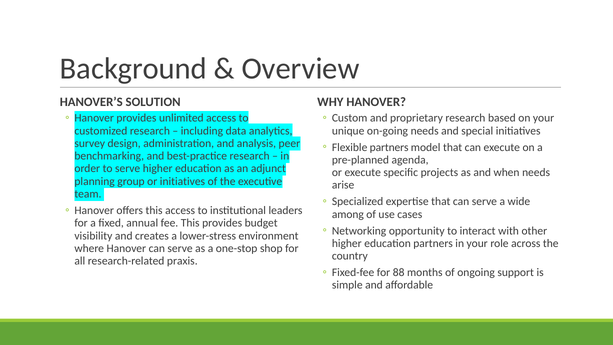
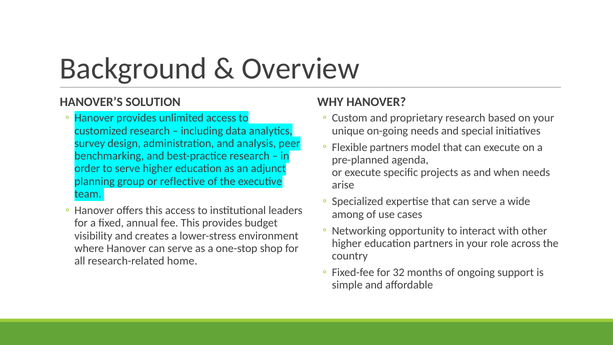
or initiatives: initiatives -> reflective (182, 181)
praxis: praxis -> home (182, 261)
88: 88 -> 32 (399, 272)
